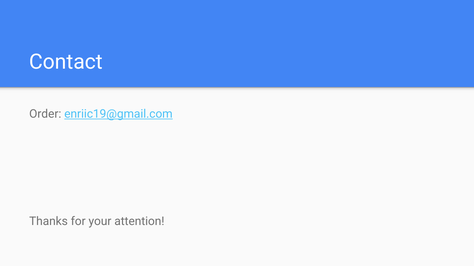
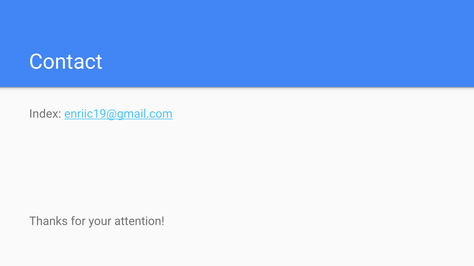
Order: Order -> Index (45, 114)
